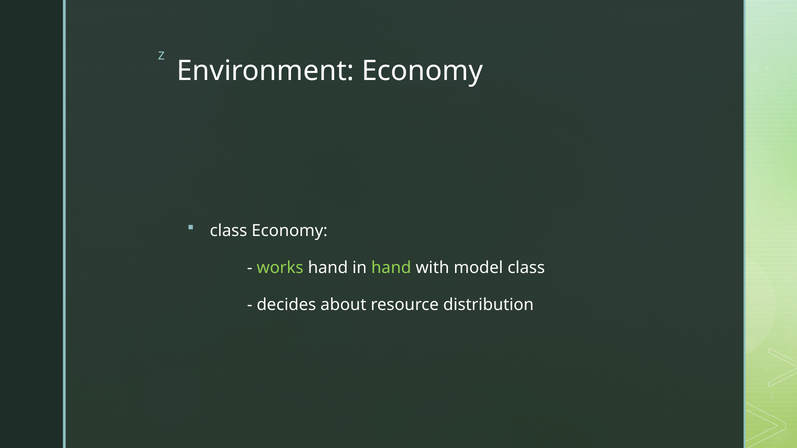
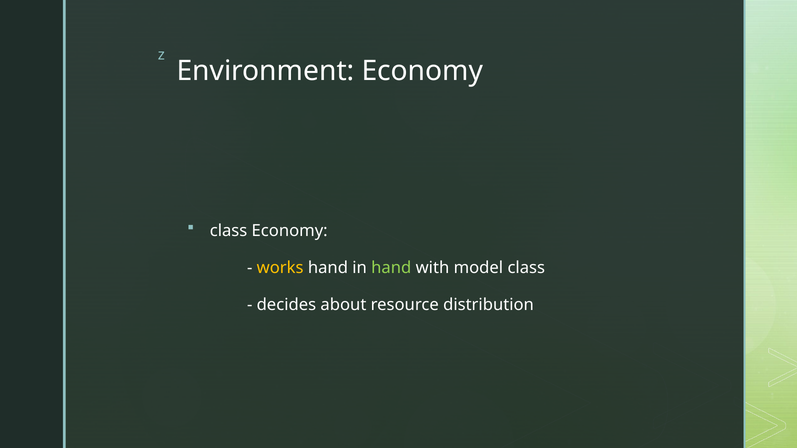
works colour: light green -> yellow (280, 268)
